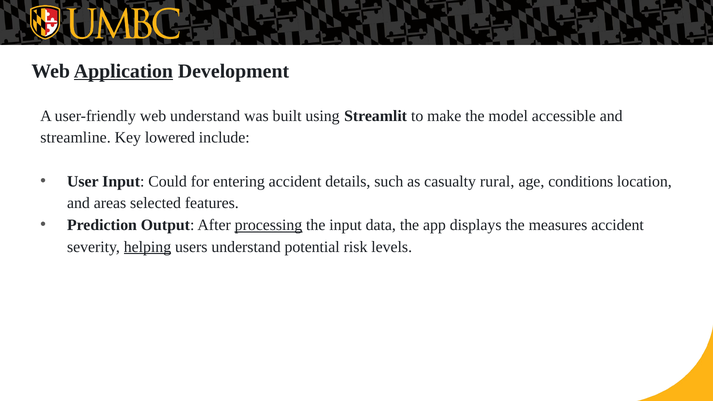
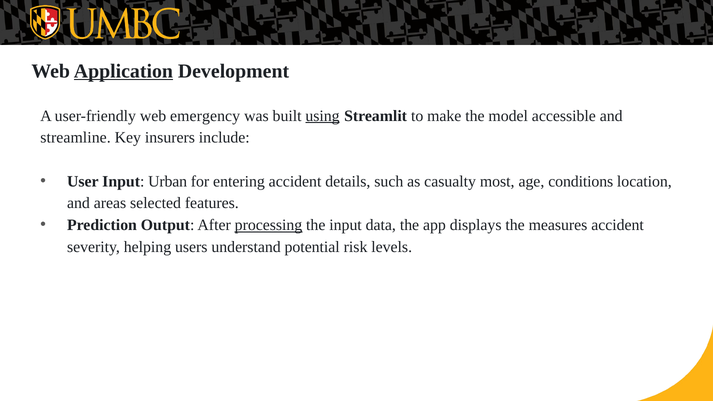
web understand: understand -> emergency (205, 116)
using underline: none -> present (323, 116)
lowered: lowered -> insurers (170, 138)
Could: Could -> Urban (168, 181)
rural: rural -> most (497, 181)
helping underline: present -> none (147, 247)
